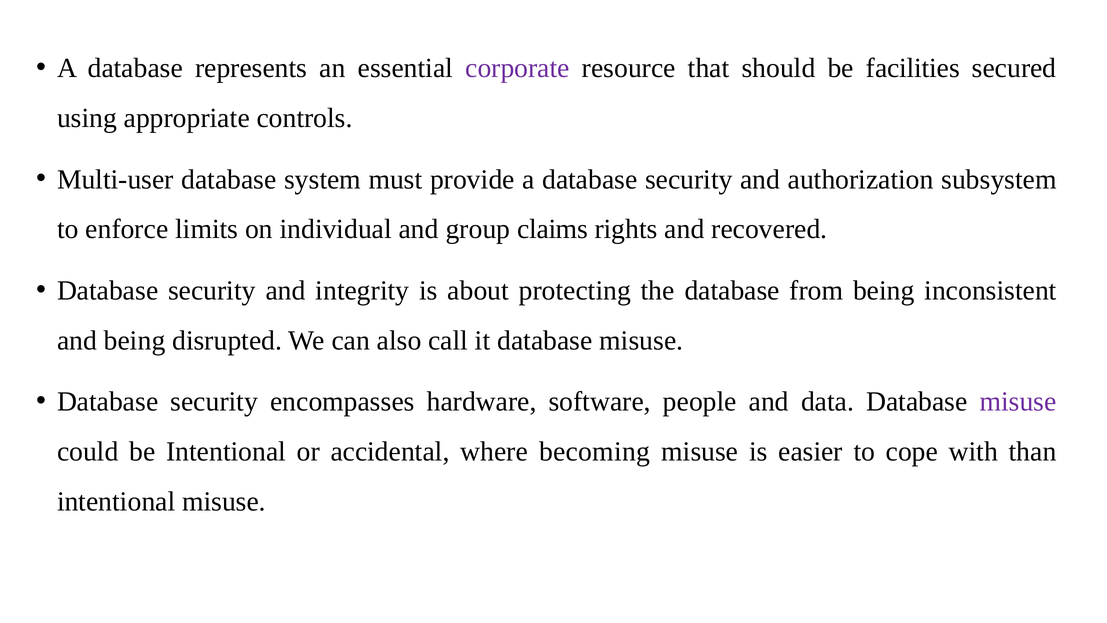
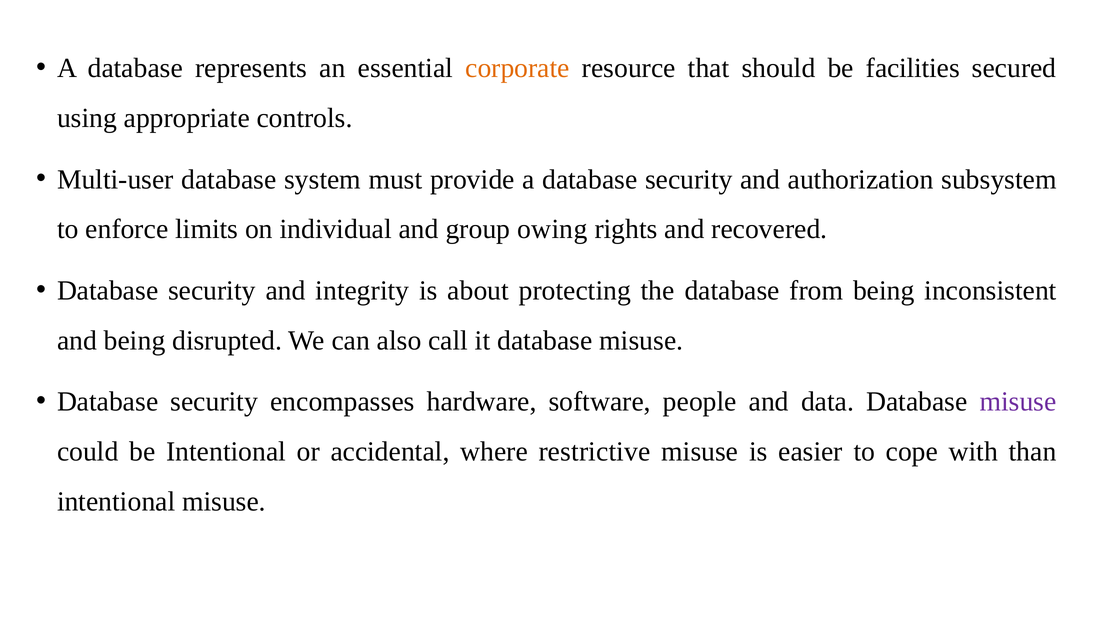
corporate colour: purple -> orange (517, 68)
claims: claims -> owing (552, 229)
becoming: becoming -> restrictive (595, 451)
